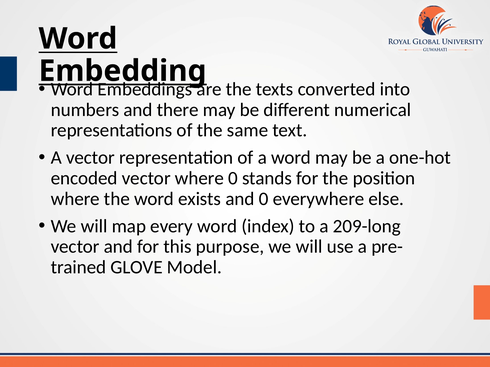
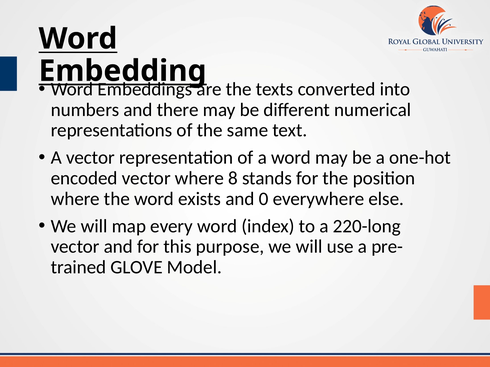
where 0: 0 -> 8 (233, 178)
209-long: 209-long -> 220-long (367, 226)
